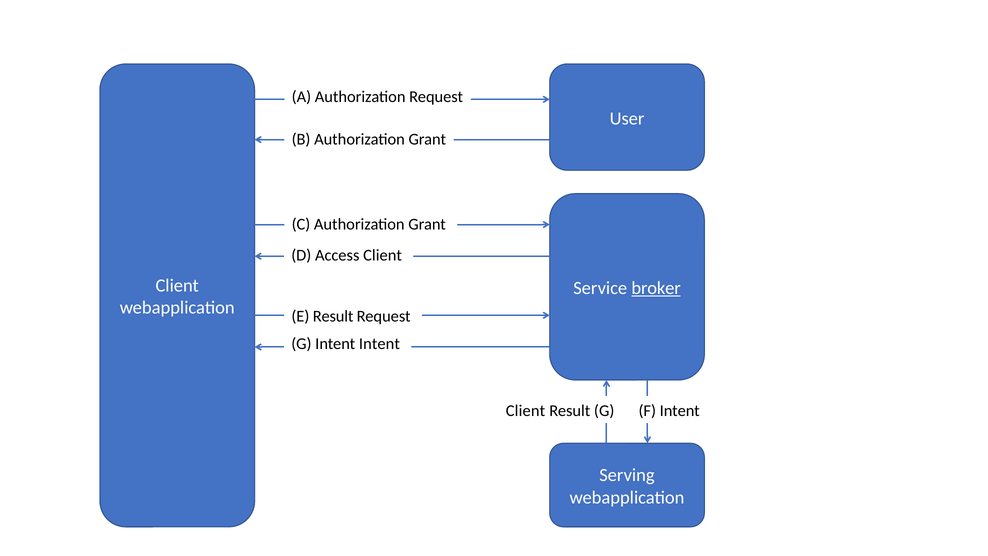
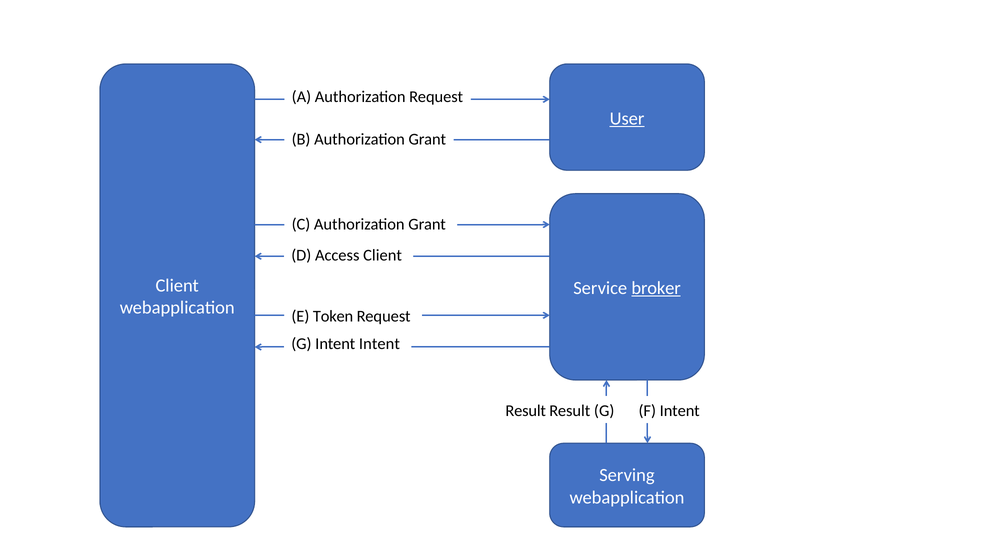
User underline: none -> present (627, 118)
E Result: Result -> Token (333, 316)
Client: Client -> Result (526, 410)
